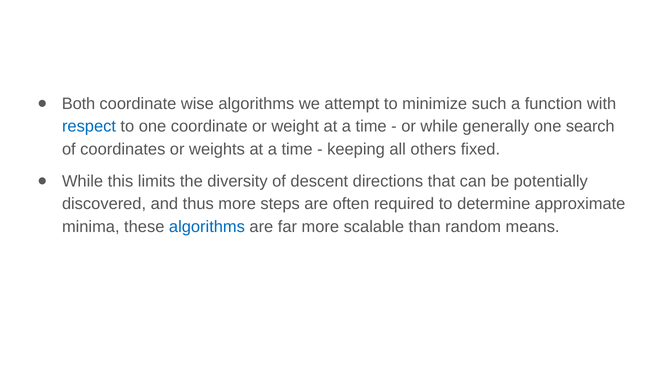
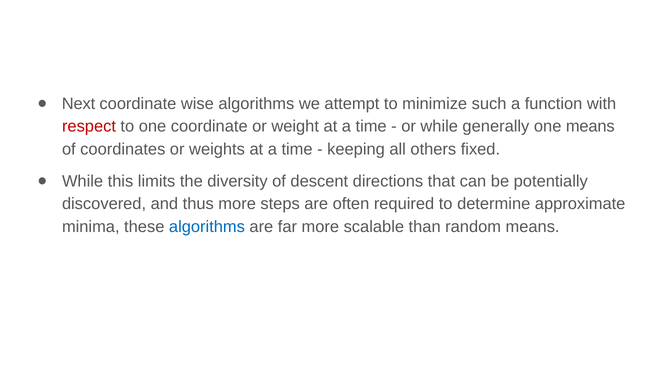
Both: Both -> Next (79, 104)
respect colour: blue -> red (89, 126)
one search: search -> means (590, 126)
